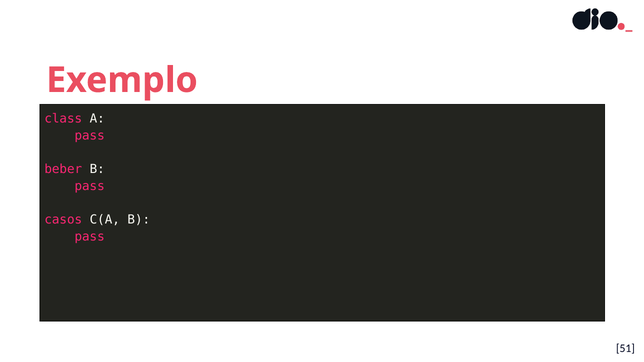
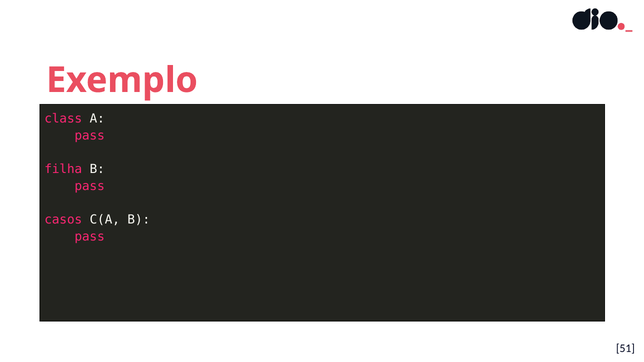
beber: beber -> filha (63, 169)
